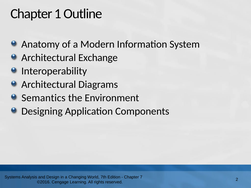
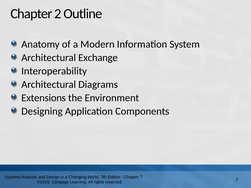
Chapter 1: 1 -> 2 (58, 14)
Semantics: Semantics -> Extensions (44, 98)
